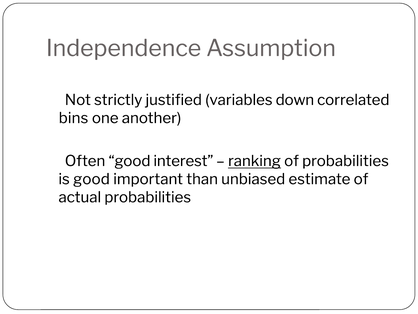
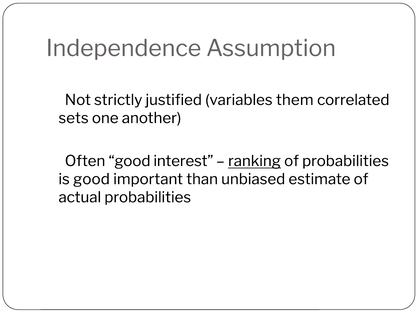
down: down -> them (295, 100)
bins: bins -> sets (74, 118)
